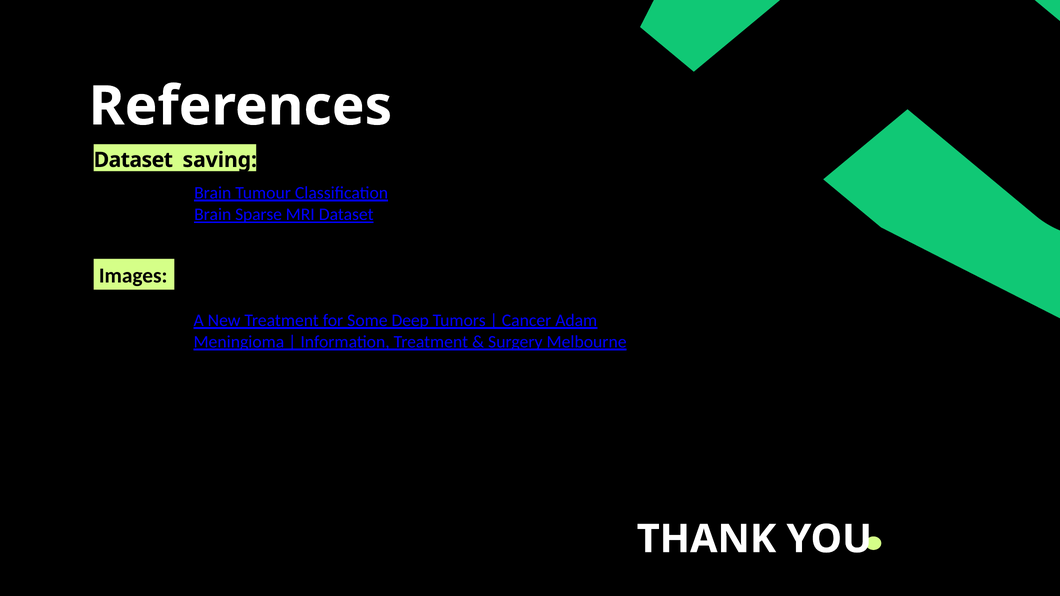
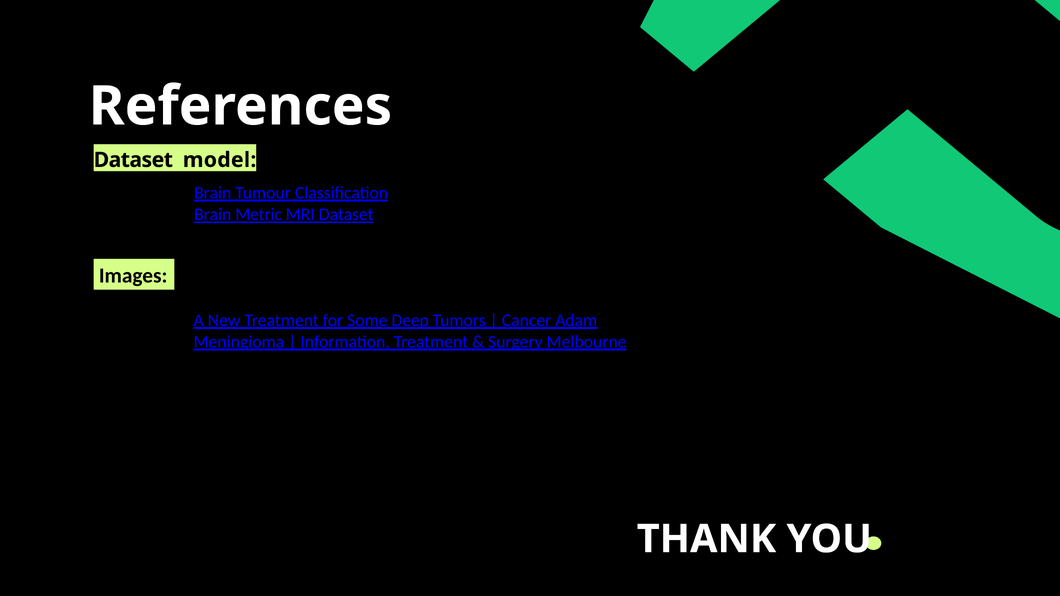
saving: saving -> model (220, 160)
Sparse: Sparse -> Metric (259, 215)
